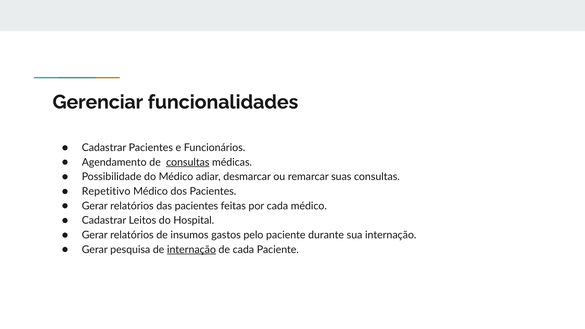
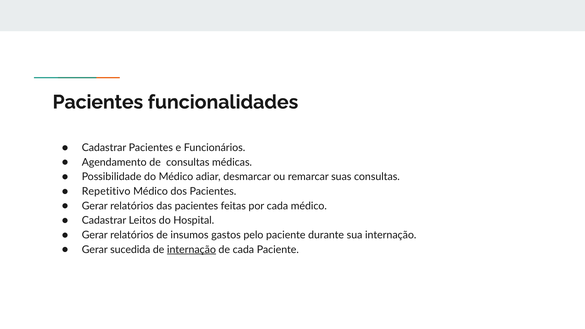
Gerenciar: Gerenciar -> Pacientes (98, 102)
consultas underline: present -> none (188, 162)
pesquisa: pesquisa -> sucedida (130, 250)
